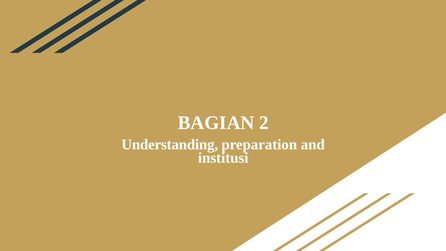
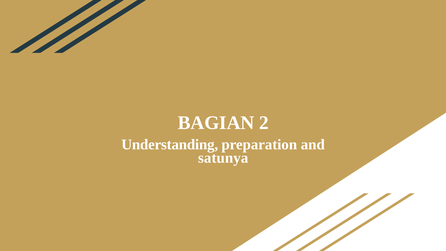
institusi: institusi -> satunya (223, 158)
